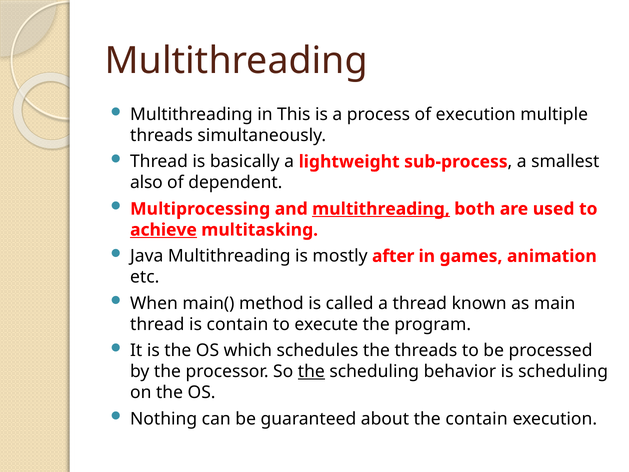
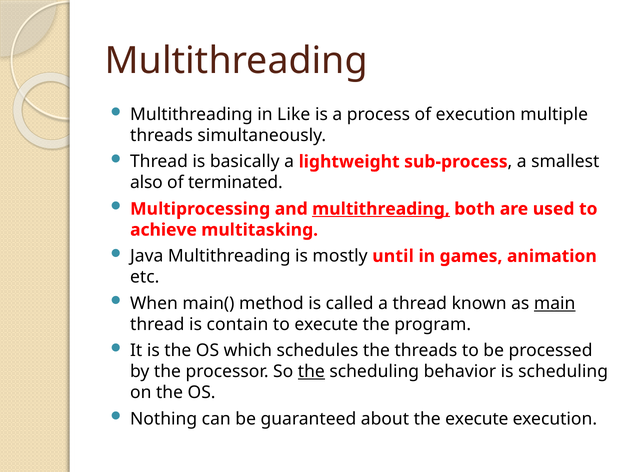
This: This -> Like (294, 114)
dependent: dependent -> terminated (235, 183)
achieve underline: present -> none (163, 230)
after: after -> until (393, 256)
main underline: none -> present (555, 303)
the contain: contain -> execute (477, 419)
